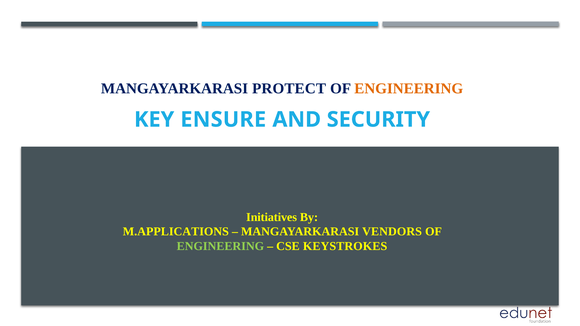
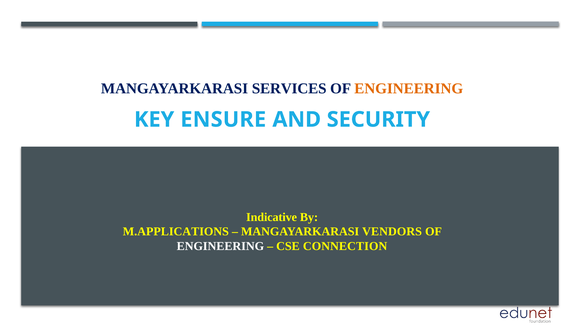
PROTECT: PROTECT -> SERVICES (289, 88)
Initiatives: Initiatives -> Indicative (272, 217)
ENGINEERING colour: light green -> white (220, 246)
KEYSTROKES: KEYSTROKES -> CONNECTION (345, 246)
